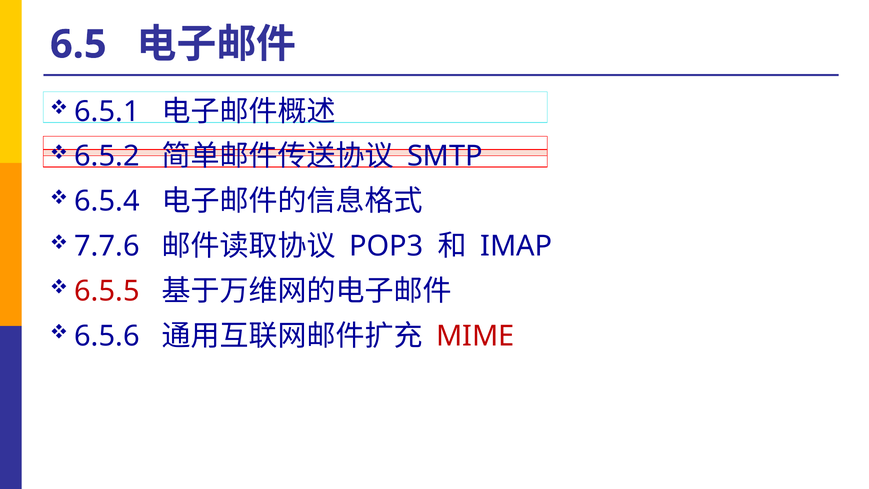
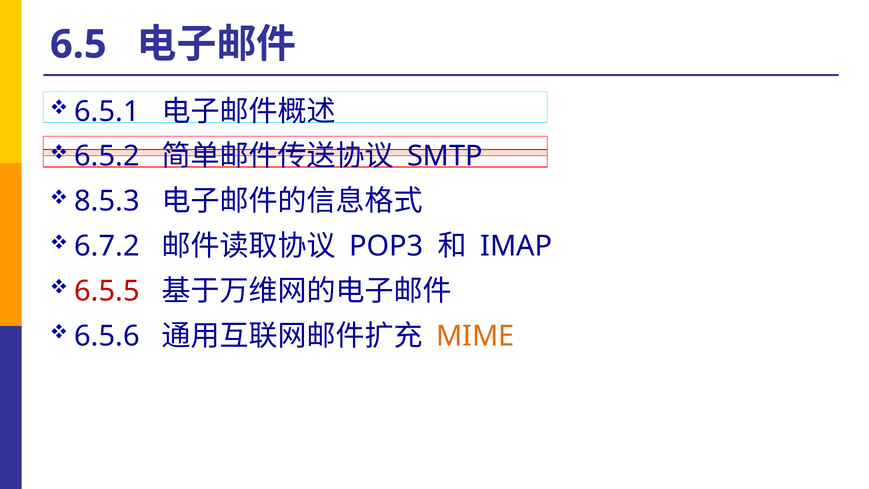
6.5.4: 6.5.4 -> 8.5.3 (107, 201)
7.7.6: 7.7.6 -> 6.7.2 (107, 246)
MIME colour: red -> orange (475, 336)
